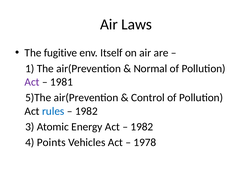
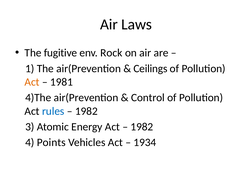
Itself: Itself -> Rock (111, 53)
Normal: Normal -> Ceilings (150, 69)
Act colour: purple -> orange (32, 82)
5)The: 5)The -> 4)The (38, 98)
1978: 1978 -> 1934 (145, 142)
